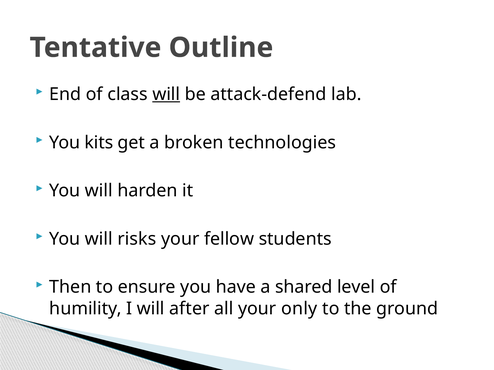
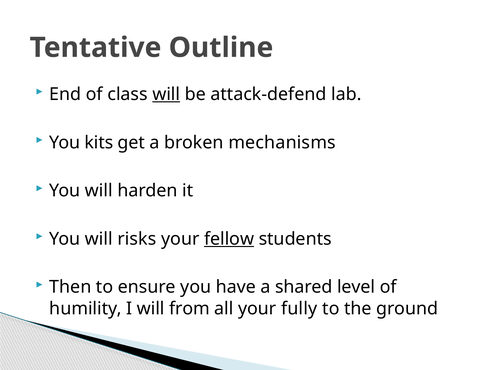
technologies: technologies -> mechanisms (282, 143)
fellow underline: none -> present (229, 239)
after: after -> from (189, 309)
only: only -> fully (299, 309)
